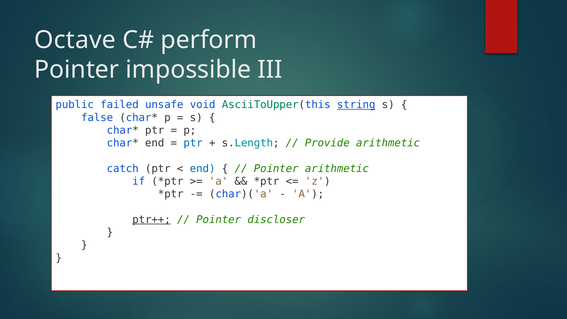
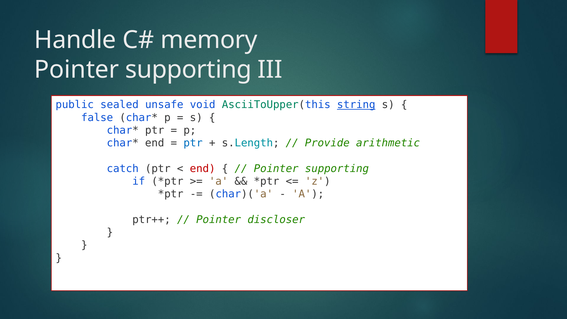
Octave: Octave -> Handle (75, 40)
perform: perform -> memory (209, 40)
impossible: impossible -> supporting (188, 70)
failed: failed -> sealed (119, 105)
end colour: blue -> red (203, 168)
arithmetic: arithmetic -> supporting (337, 168)
ptr++ underline: present -> none (151, 220)
